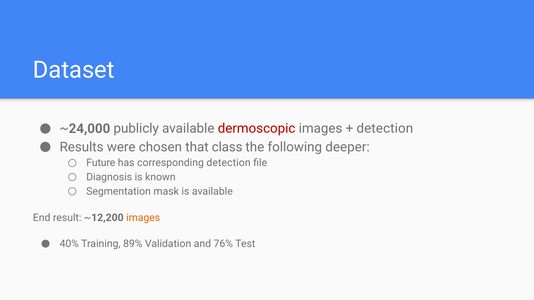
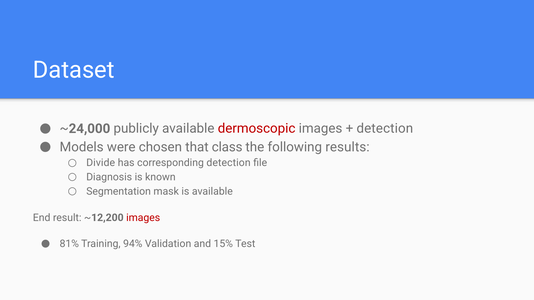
Results: Results -> Models (82, 147)
deeper: deeper -> results (347, 147)
Future: Future -> Divide (101, 163)
images colour: orange -> red (143, 218)
40%: 40% -> 81% (69, 244)
89%: 89% -> 94% (133, 244)
76%: 76% -> 15% (223, 244)
